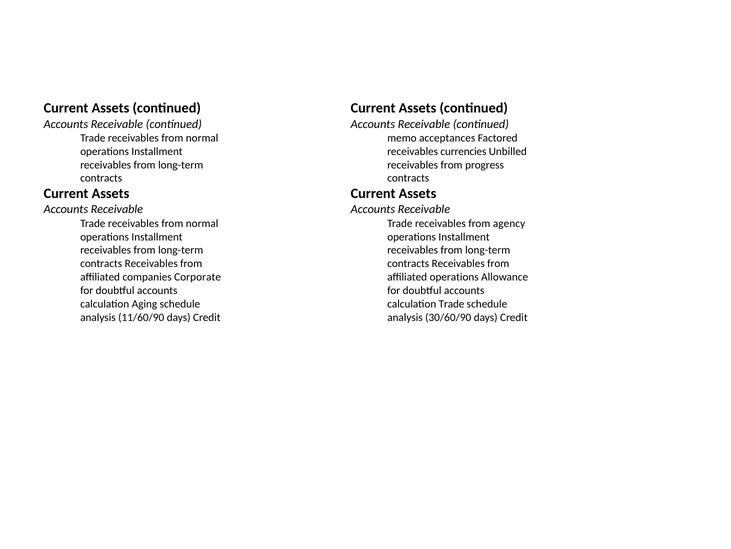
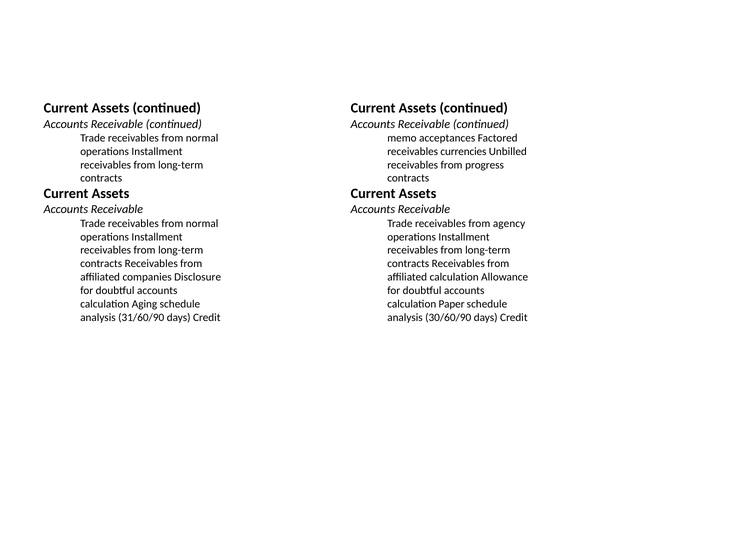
Corporate: Corporate -> Disclosure (198, 277)
affiliated operations: operations -> calculation (454, 277)
calculation Trade: Trade -> Paper (452, 304)
11/60/90: 11/60/90 -> 31/60/90 (141, 317)
